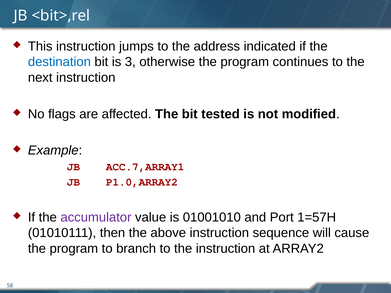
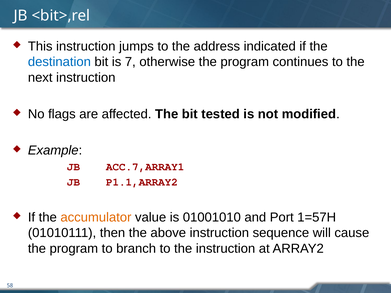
3: 3 -> 7 (130, 62)
P1.0,ARRAY2: P1.0,ARRAY2 -> P1.1,ARRAY2 (142, 182)
accumulator colour: purple -> orange (96, 217)
